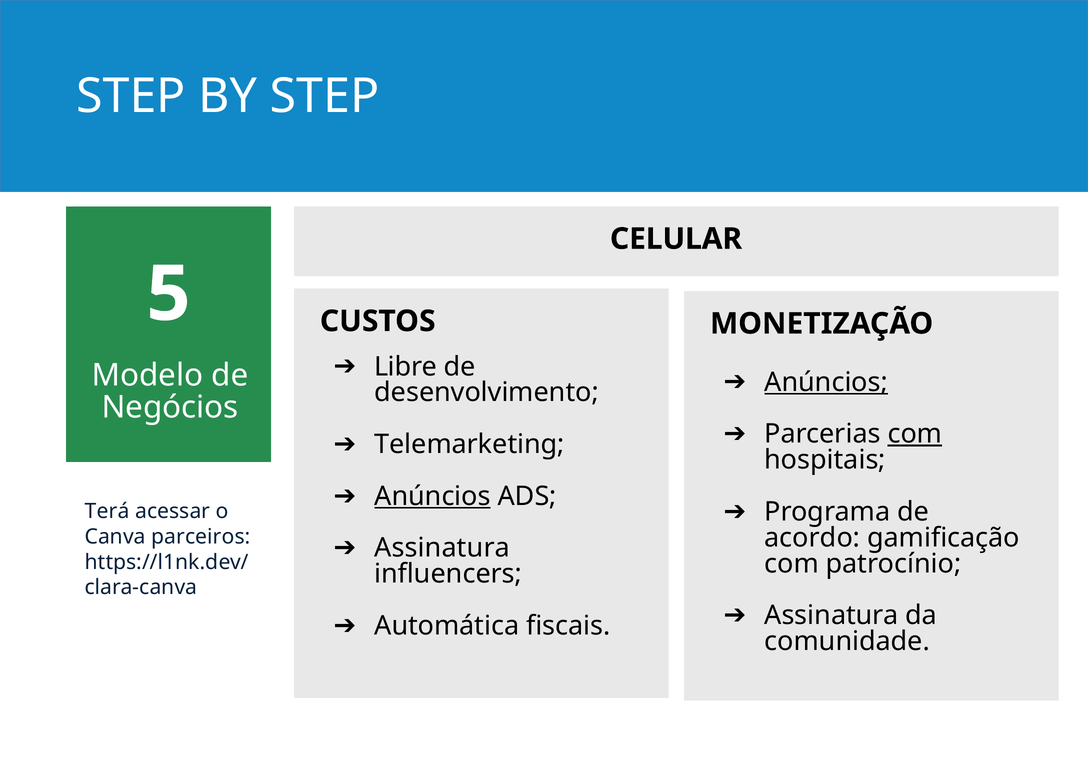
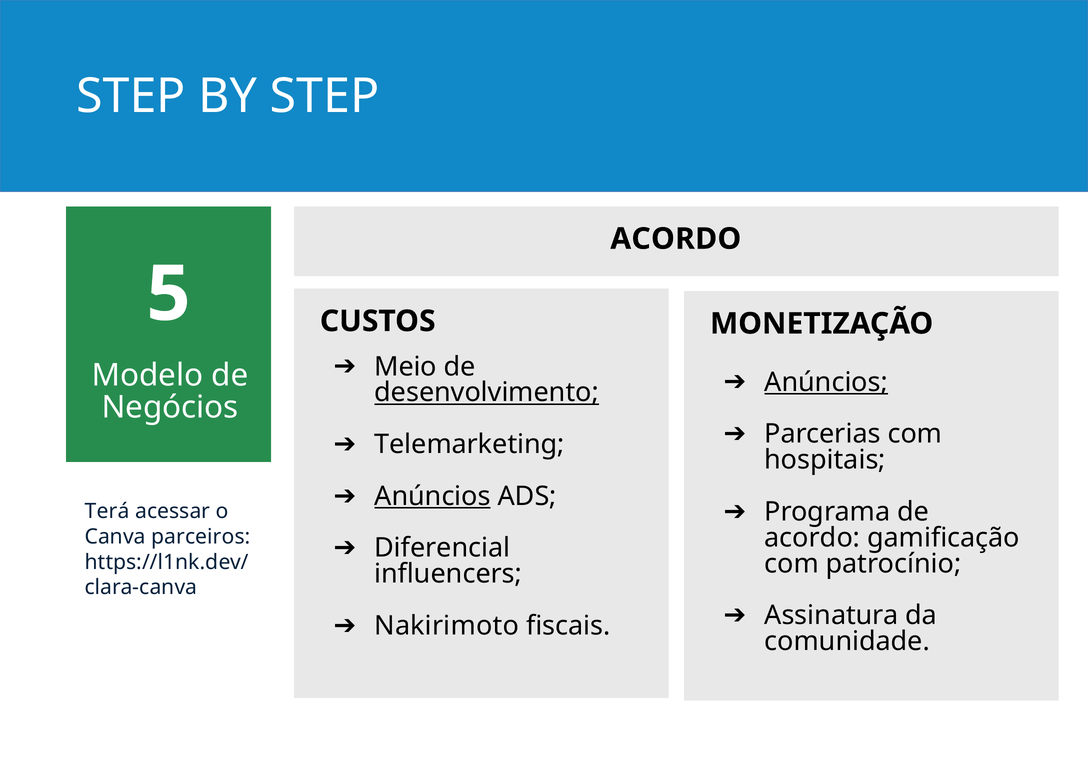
CELULAR: CELULAR -> ACORDO (676, 239)
Libre: Libre -> Meio (406, 367)
desenvolvimento underline: none -> present (487, 393)
com underline: present -> none (915, 434)
Assinatura: Assinatura -> Diferencial (442, 548)
Automática: Automática -> Nakirimoto (447, 626)
